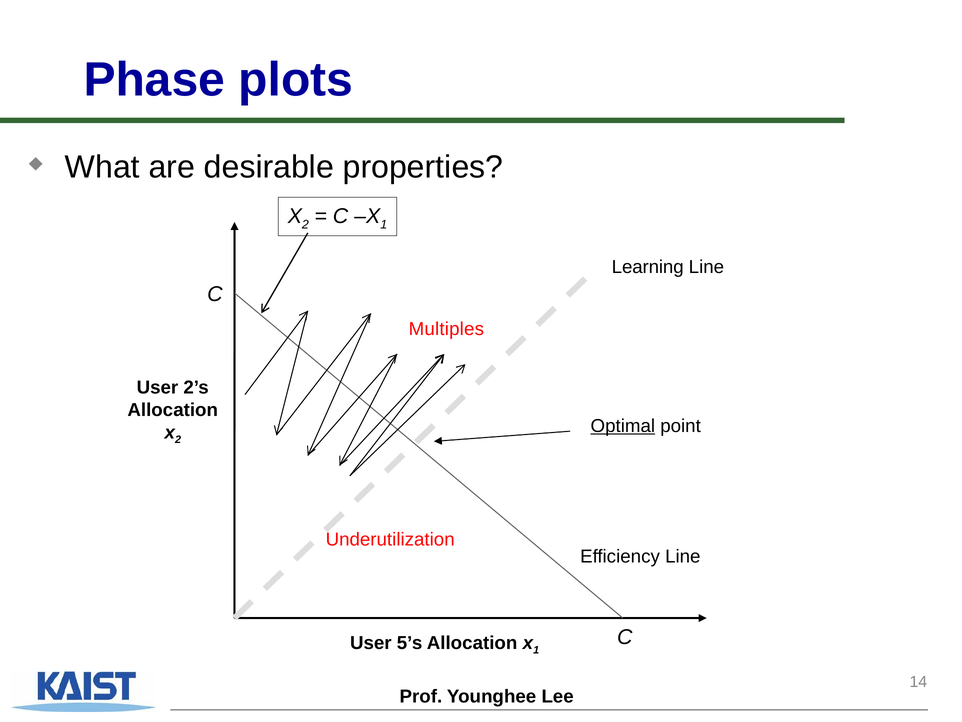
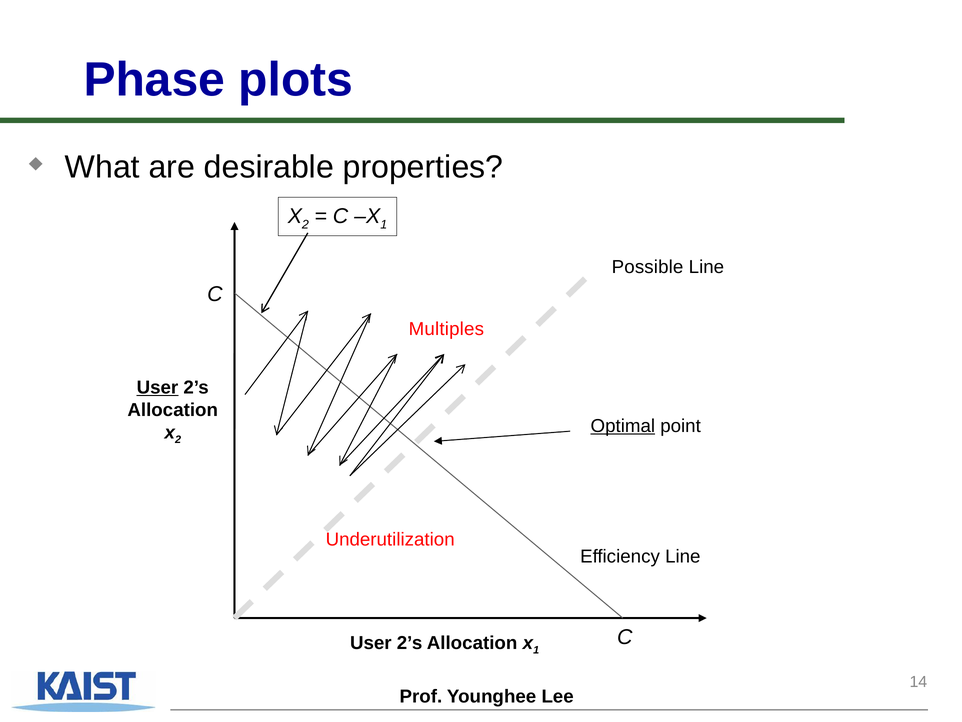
Learning: Learning -> Possible (648, 267)
User underline: none -> present (157, 387)
5’s: 5’s -> 2’s (410, 643)
